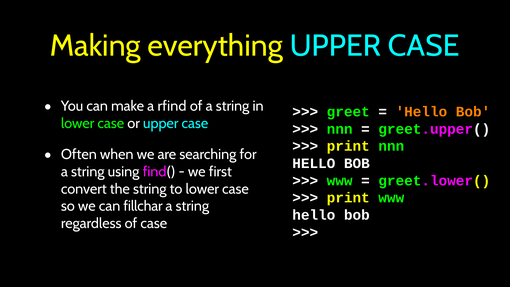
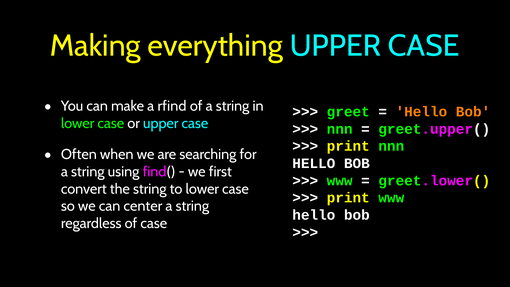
fillchar: fillchar -> center (143, 206)
